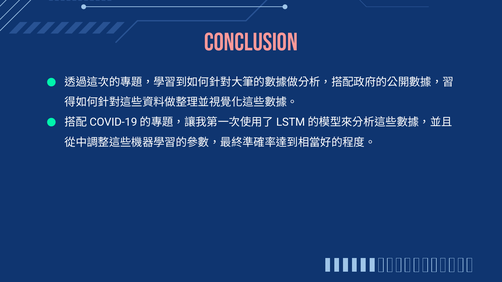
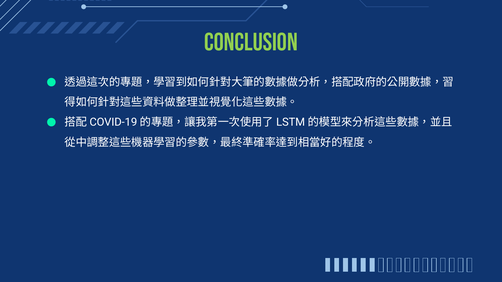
CONCLUSION colour: pink -> light green (251, 42)
